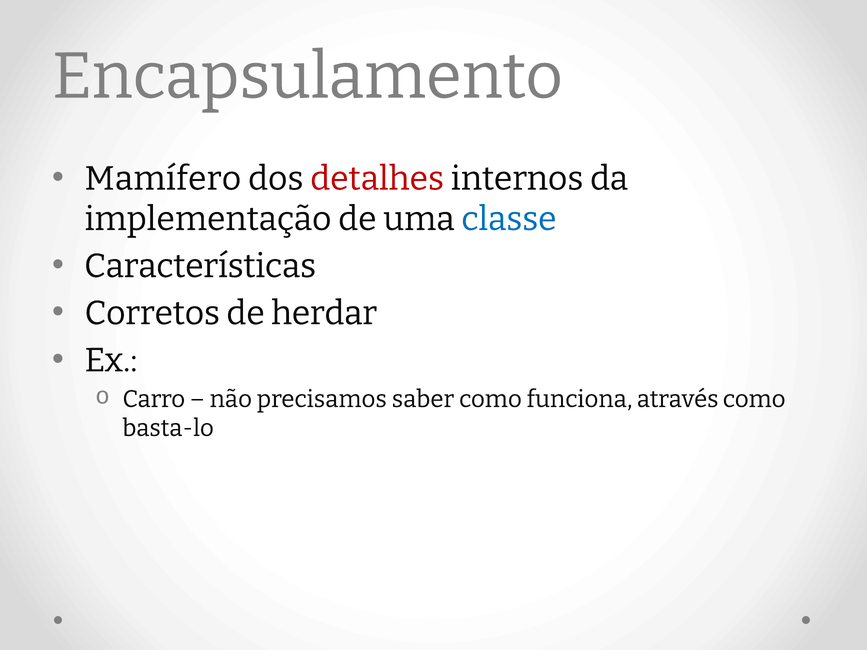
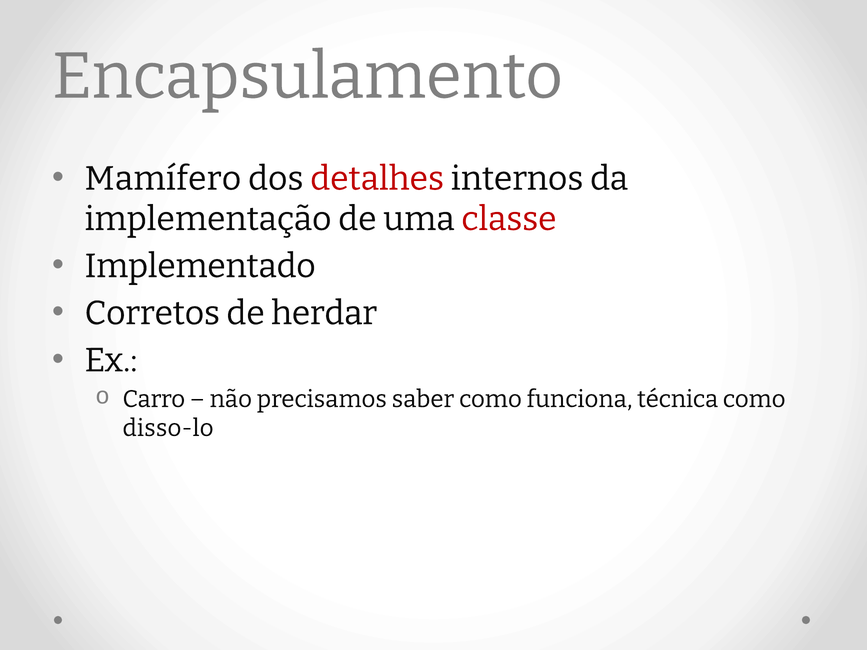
classe colour: blue -> red (509, 219)
Características: Características -> Implementado (200, 266)
através: através -> técnica (678, 399)
basta-lo: basta-lo -> disso-lo (168, 428)
